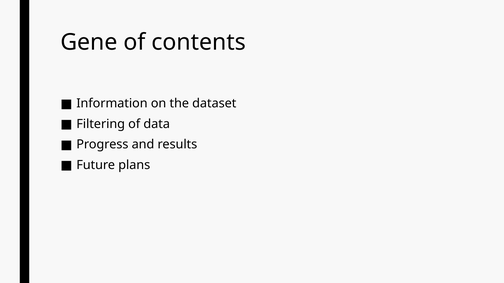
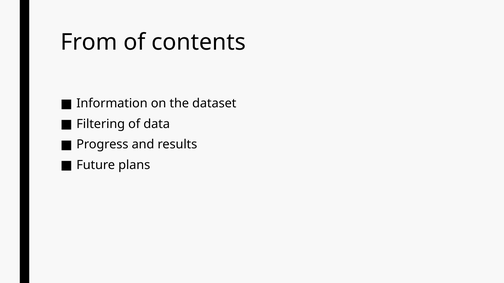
Gene: Gene -> From (89, 42)
